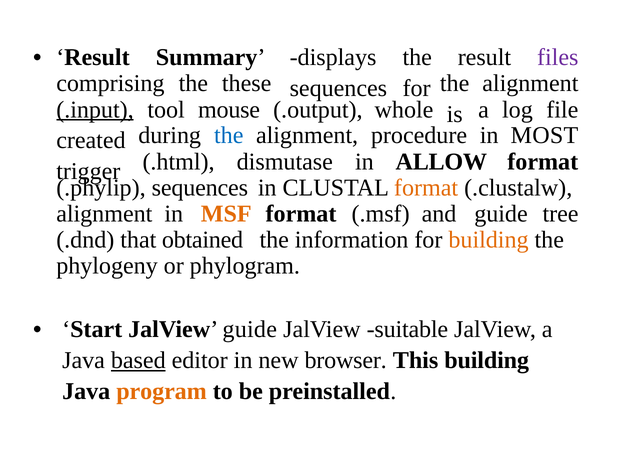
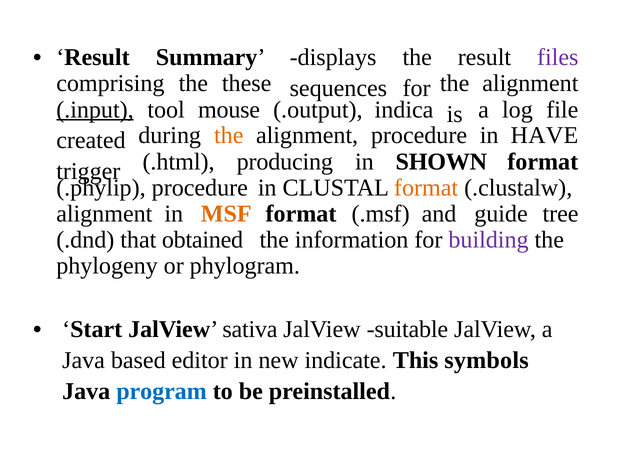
whole: whole -> indica (404, 110)
the colour: blue -> orange (229, 135)
MOST: MOST -> HAVE (544, 135)
dismutase: dismutase -> producing (285, 162)
ALLOW: ALLOW -> SHOWN (441, 162)
.phylip sequences: sequences -> procedure (200, 188)
building colour: orange -> purple (489, 240)
JalView guide: guide -> sativa (250, 329)
based underline: present -> none (138, 360)
browser: browser -> indicate (346, 360)
This building: building -> symbols (486, 360)
program colour: orange -> blue (162, 391)
